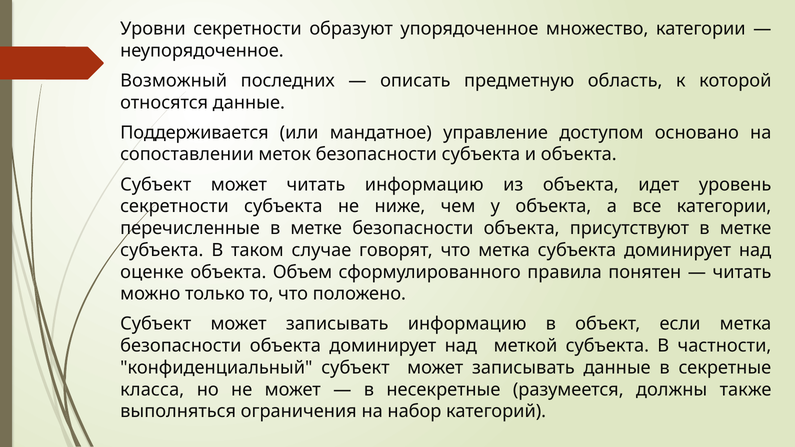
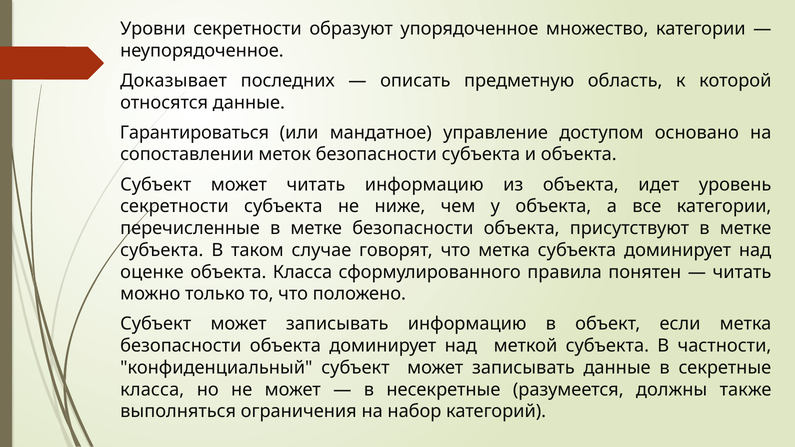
Возможный: Возможный -> Доказывает (174, 81)
Поддерживается: Поддерживается -> Гарантироваться (194, 133)
объекта Объем: Объем -> Класса (303, 272)
